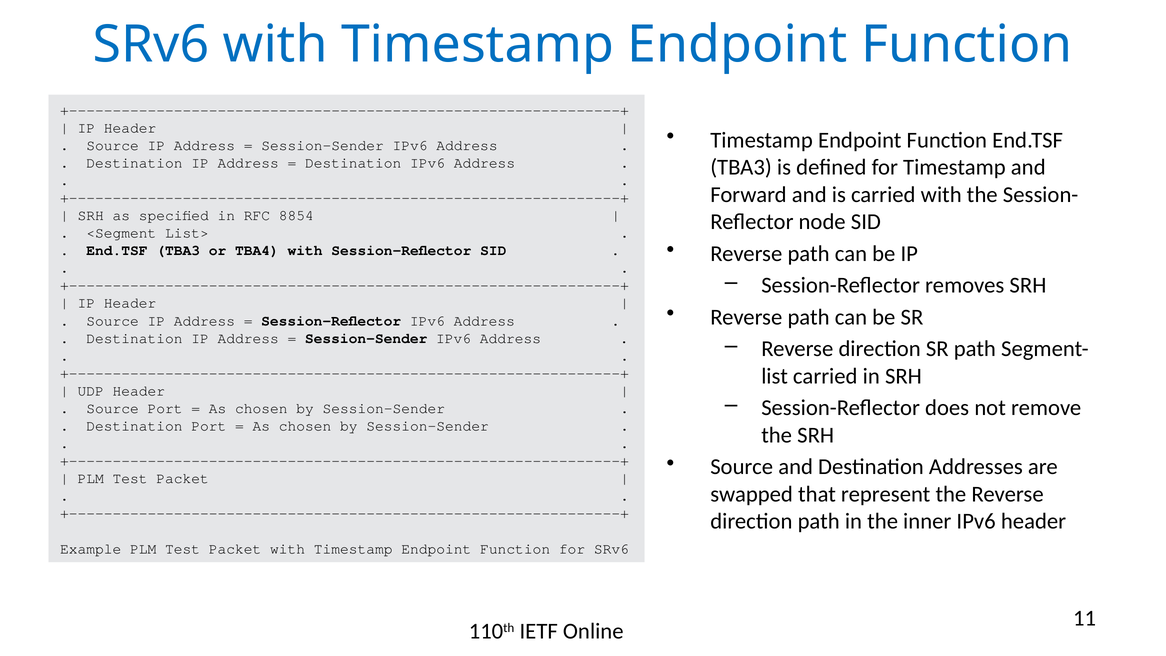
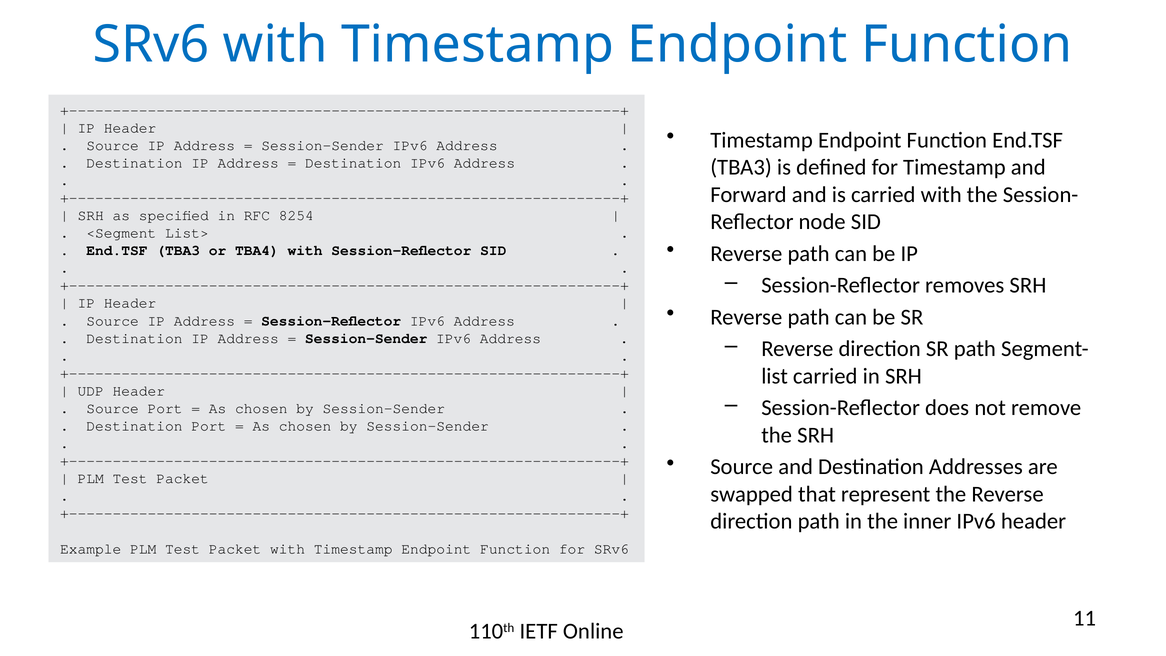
8854: 8854 -> 8254 (296, 215)
